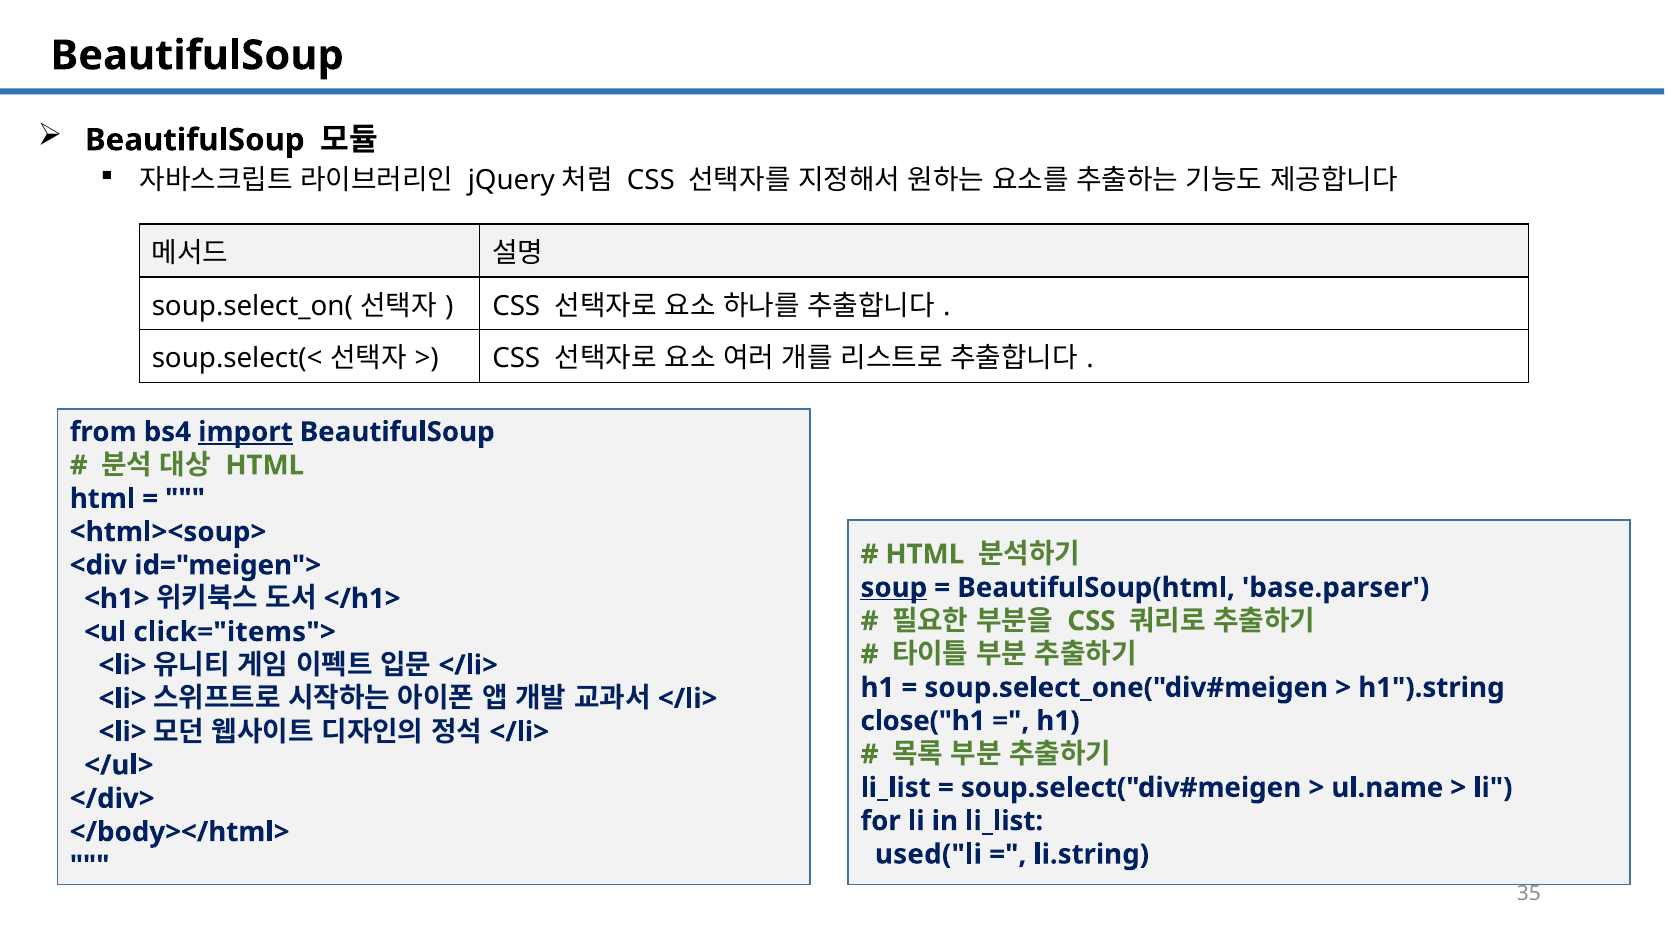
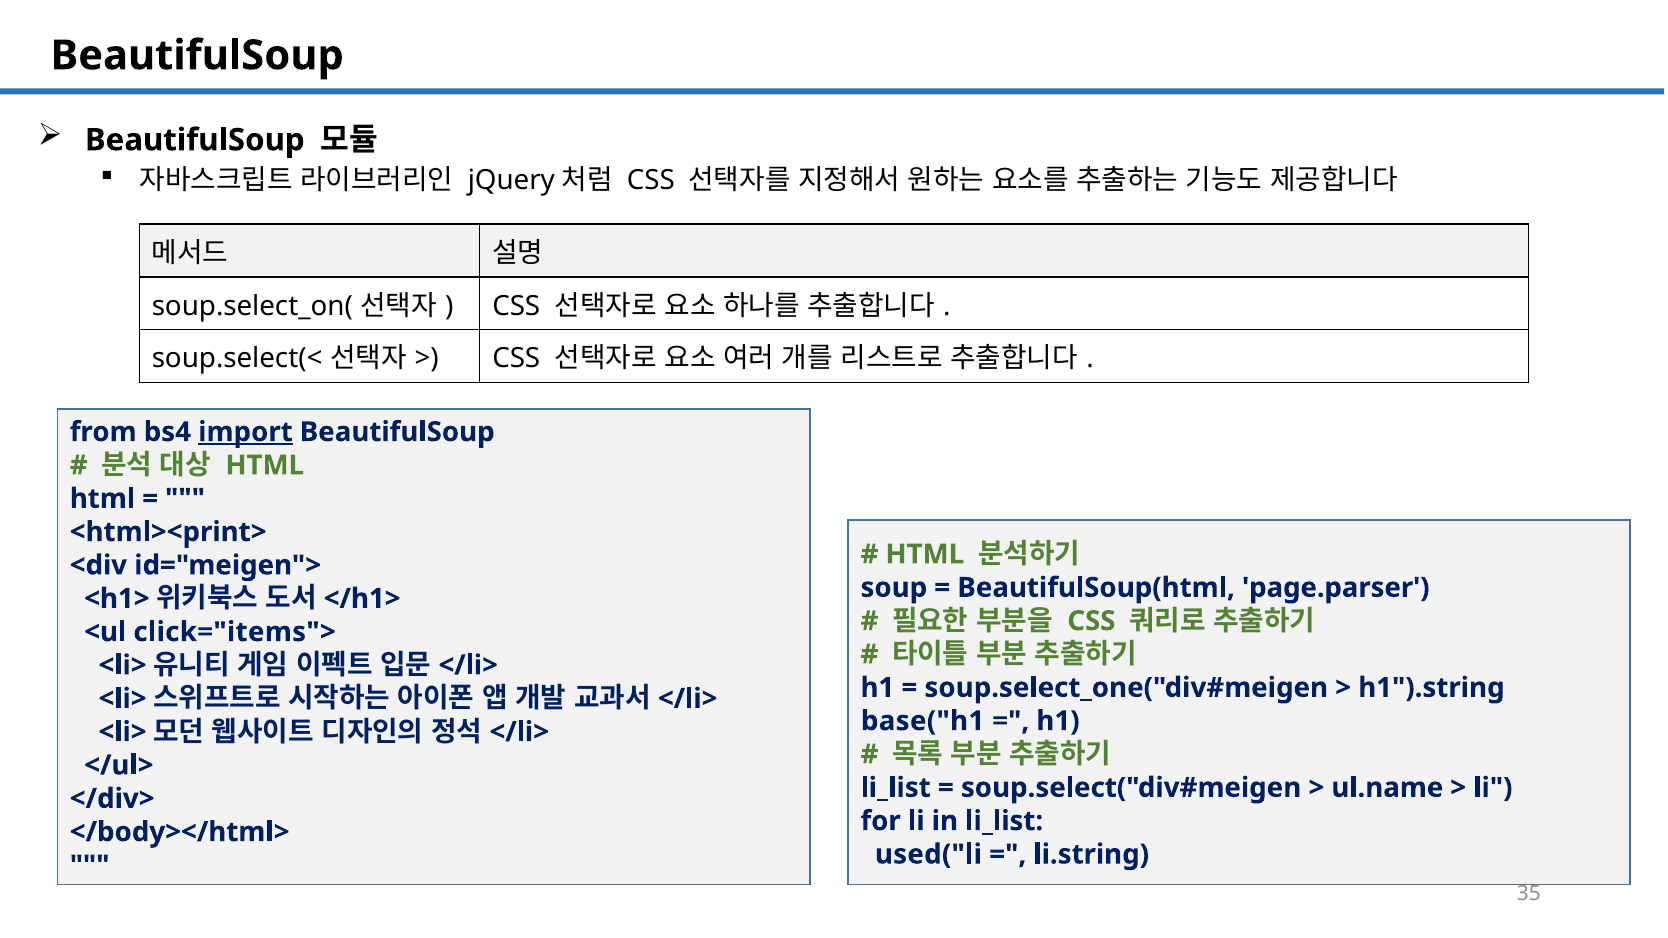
<html><soup>: <html><soup> -> <html><print> (168, 532)
soup underline: present -> none (894, 588)
base.parser: base.parser -> page.parser (1336, 588)
close("h1: close("h1 -> base("h1 (923, 721)
